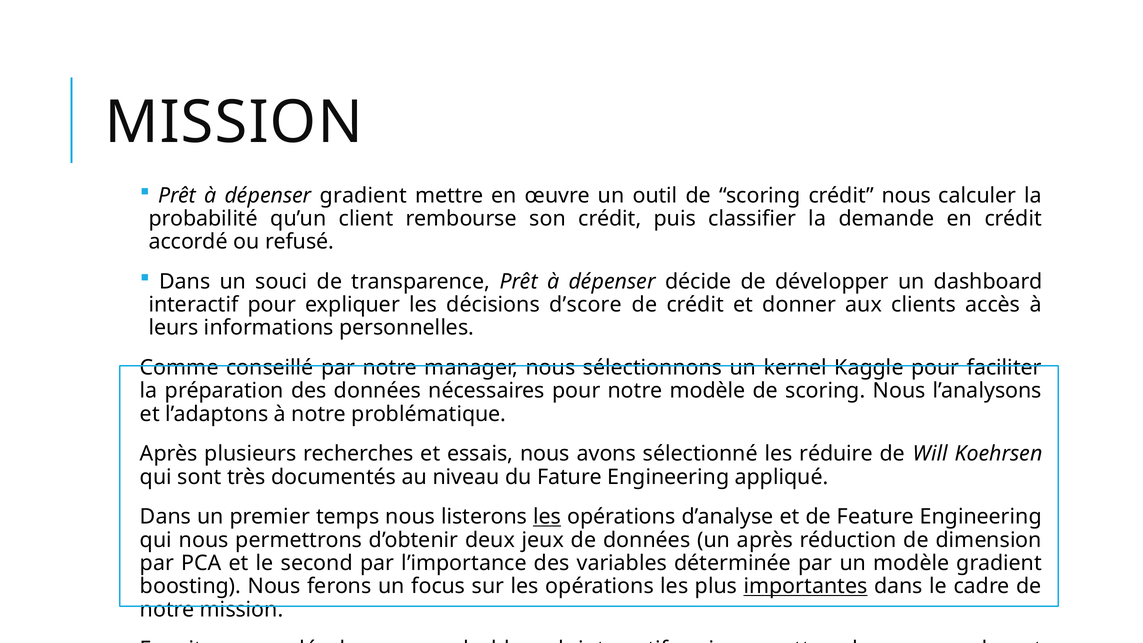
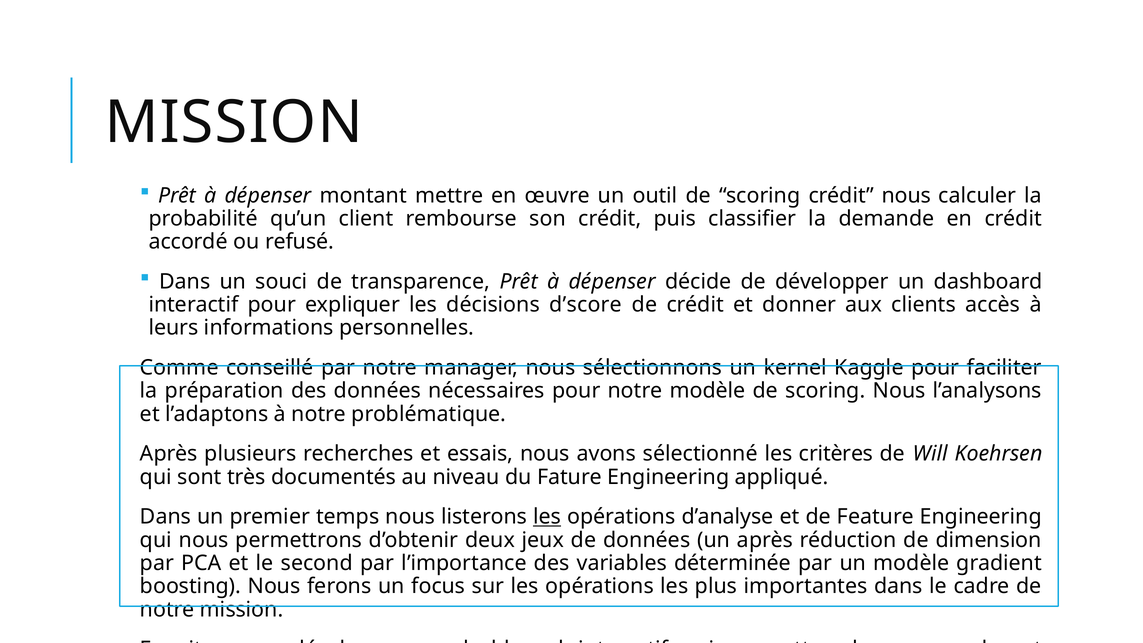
dépenser gradient: gradient -> montant (363, 195)
réduire: réduire -> critères (836, 454)
importantes underline: present -> none (806, 586)
